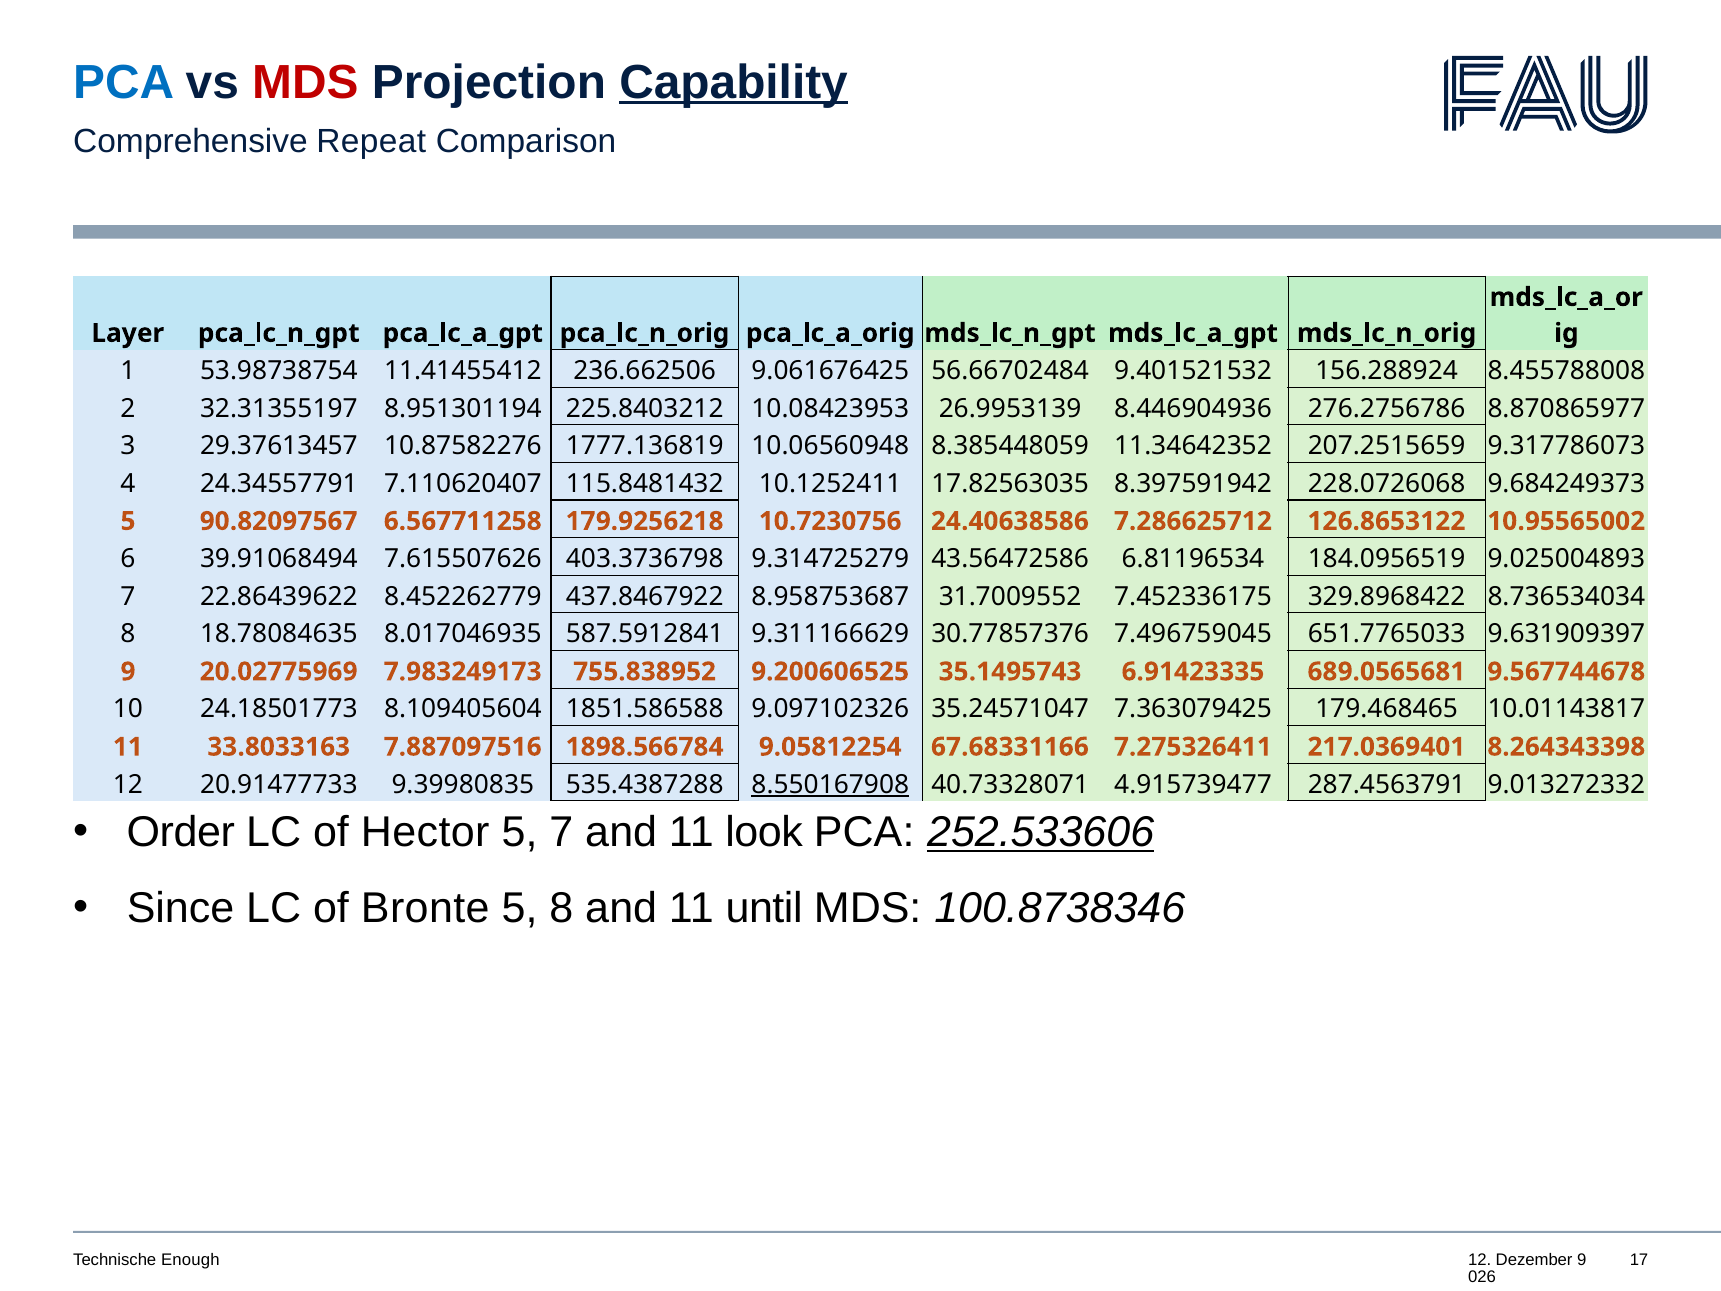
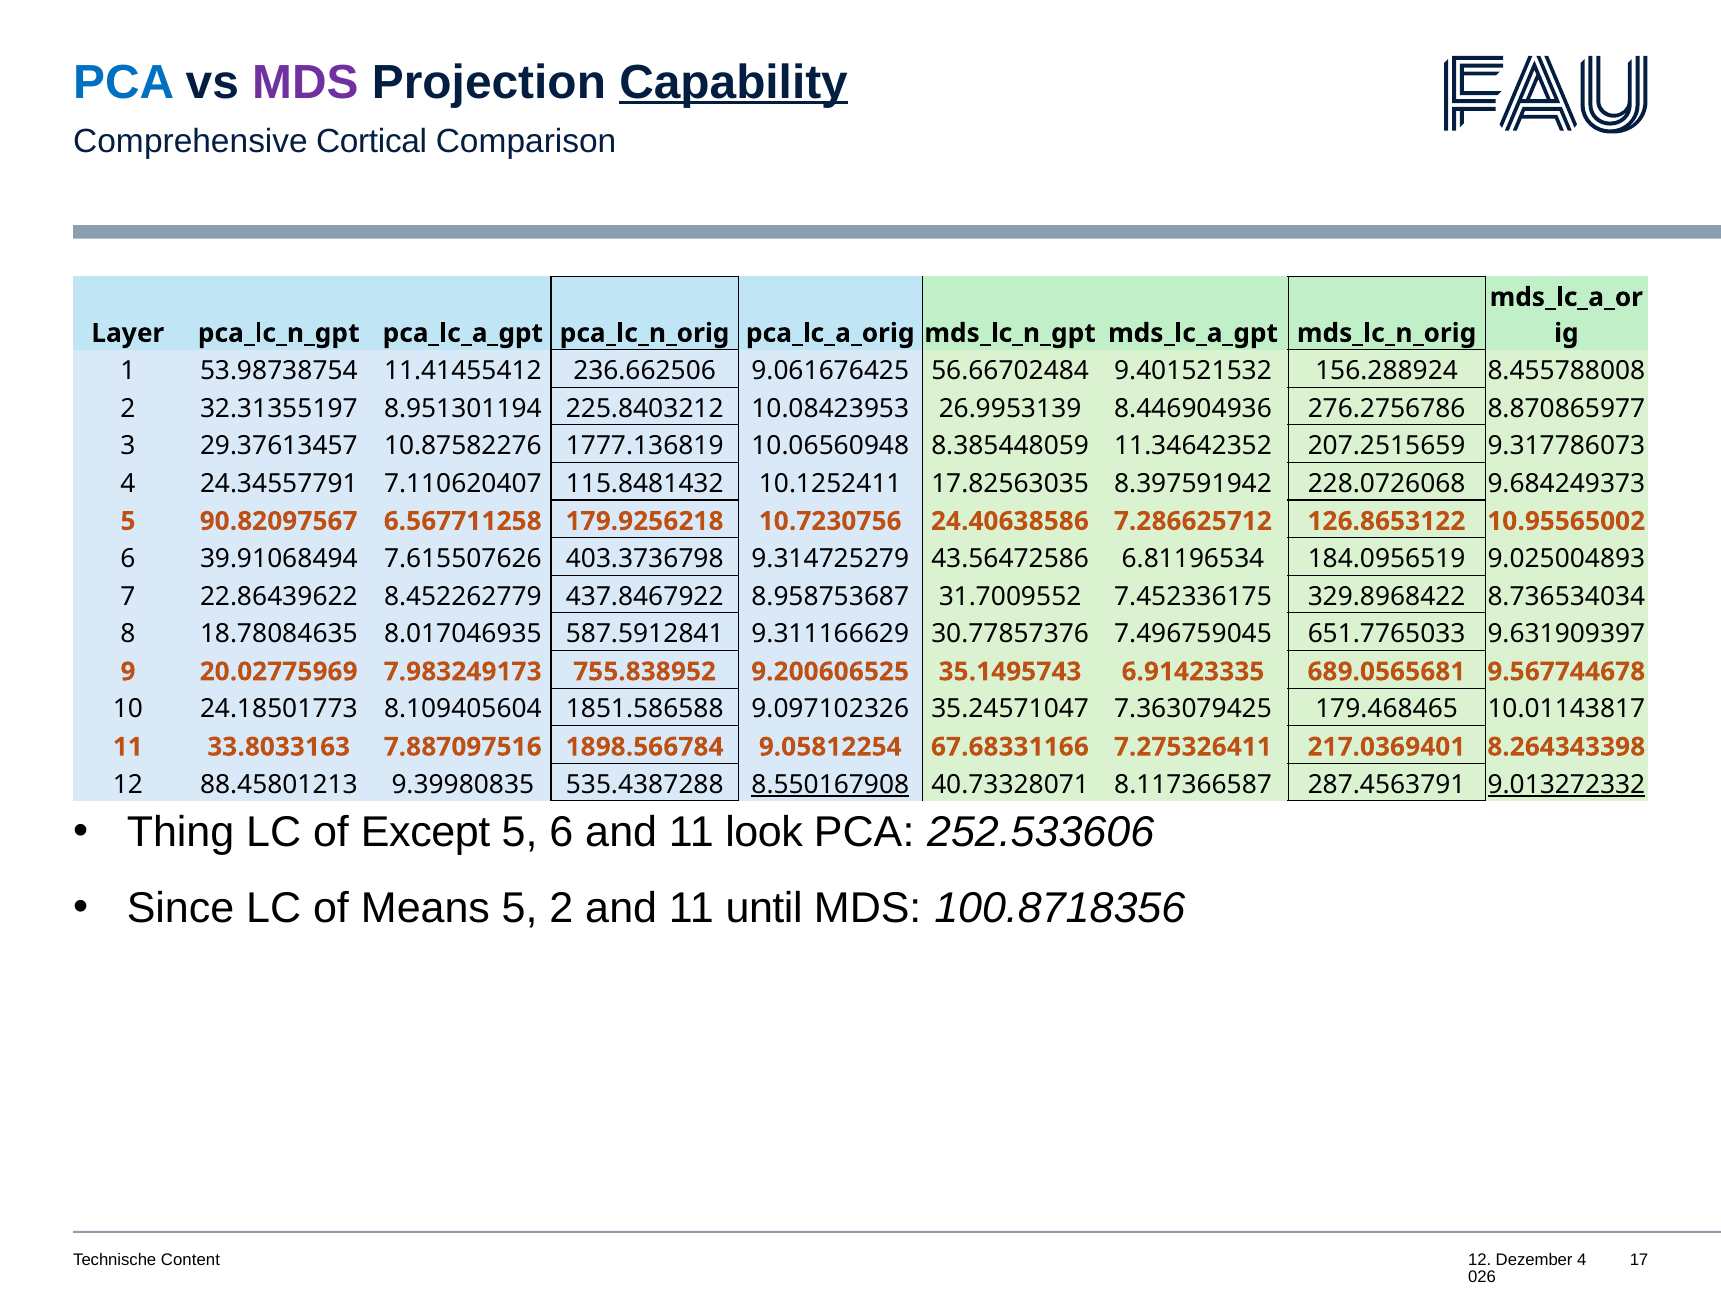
MDS colour: red -> purple (305, 82)
Repeat: Repeat -> Cortical (372, 142)
20.91477733: 20.91477733 -> 88.45801213 (279, 784)
4.915739477: 4.915739477 -> 8.117366587 (1193, 784)
9.013272332 underline: none -> present (1566, 784)
Order: Order -> Thing (181, 832)
Hector: Hector -> Except (426, 832)
5 7: 7 -> 6 (561, 832)
252.533606 underline: present -> none (1041, 832)
Bronte: Bronte -> Means (425, 908)
5 8: 8 -> 2 (561, 908)
100.8738346: 100.8738346 -> 100.8718356 (1060, 908)
Enough: Enough -> Content (190, 1260)
9: 9 -> 4 (1582, 1260)
